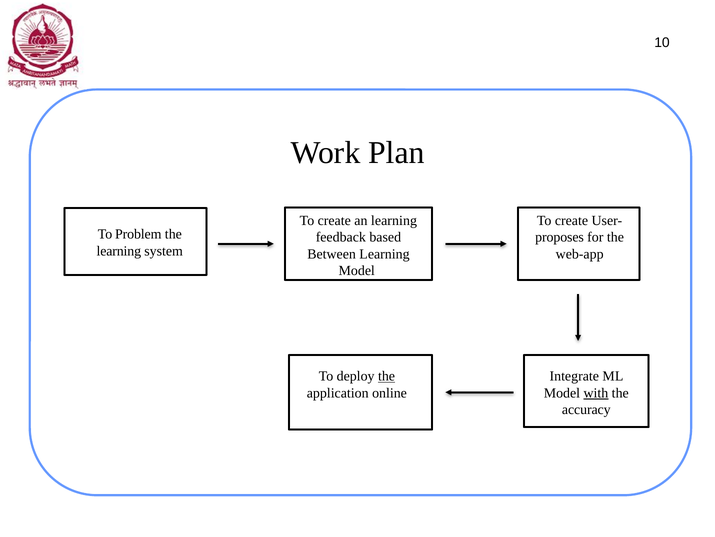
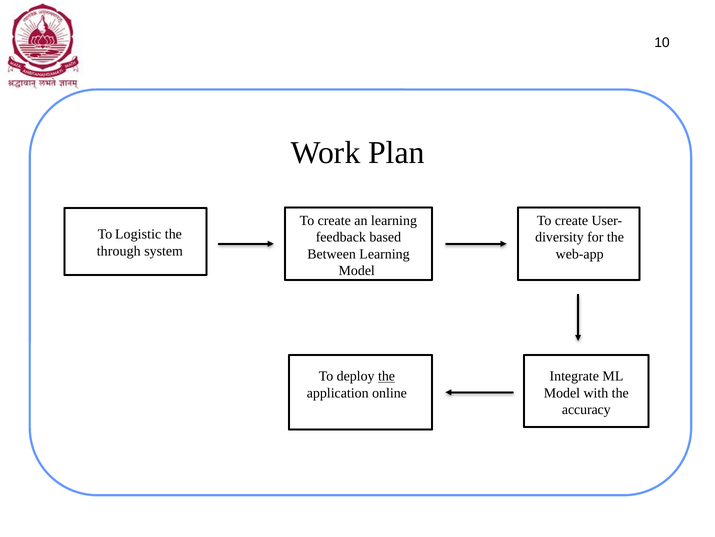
Problem: Problem -> Logistic (138, 234)
proposes: proposes -> diversity (559, 237)
learning: learning -> through (119, 251)
with underline: present -> none (596, 392)
